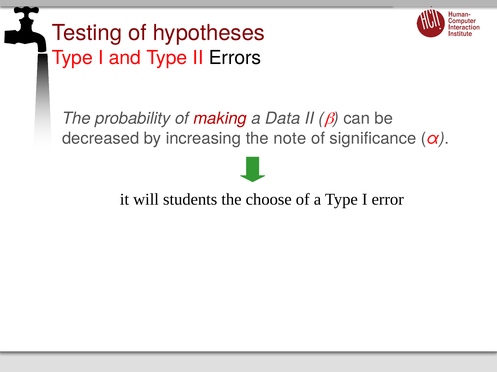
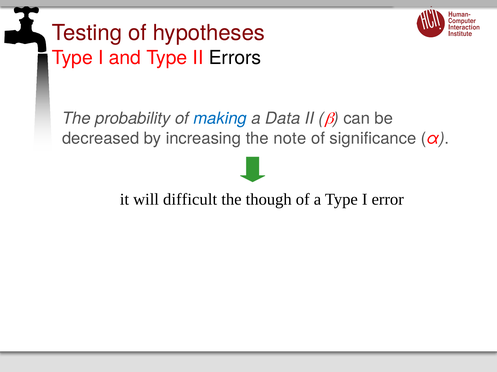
making colour: red -> blue (220, 119)
students: students -> difficult (190, 200)
choose: choose -> though (269, 200)
